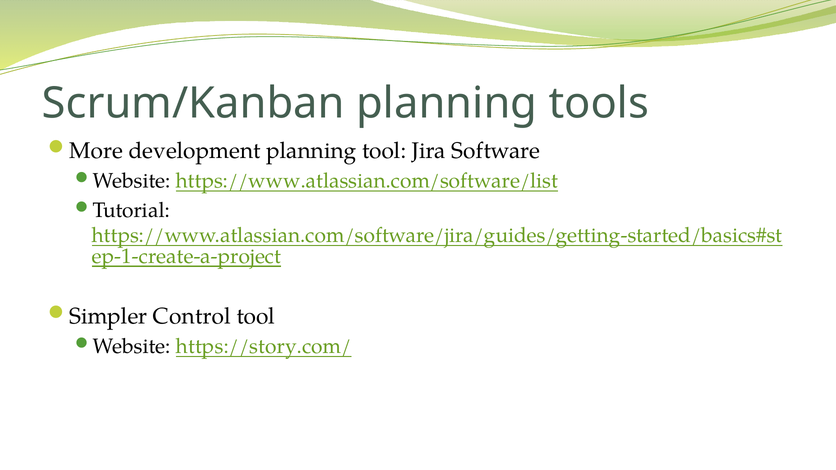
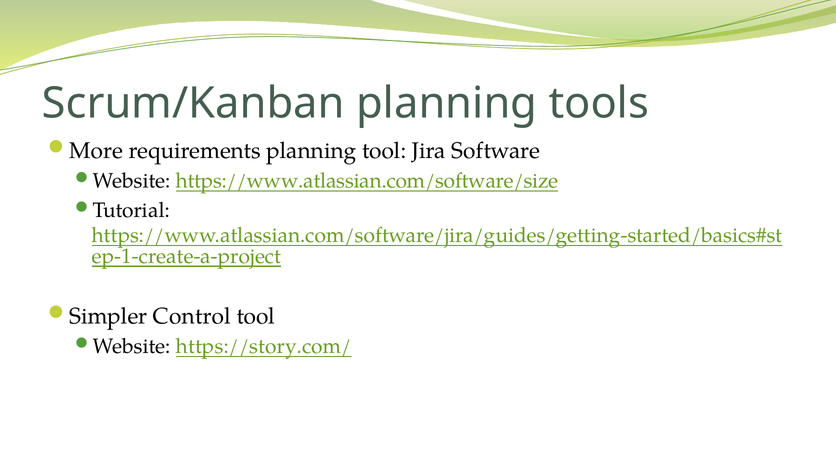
development: development -> requirements (195, 151)
https://www.atlassian.com/software/list: https://www.atlassian.com/software/list -> https://www.atlassian.com/software/size (367, 181)
